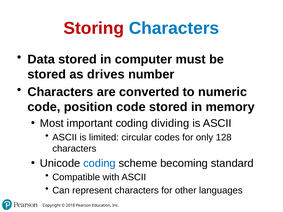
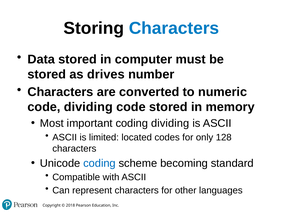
Storing colour: red -> black (94, 28)
code position: position -> dividing (88, 107)
circular: circular -> located (137, 137)
